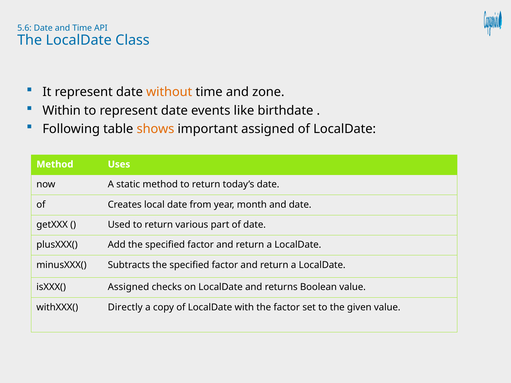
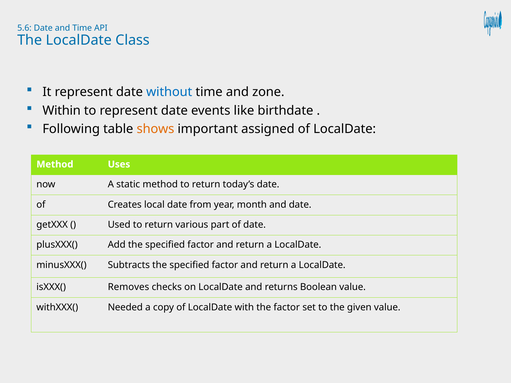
without colour: orange -> blue (169, 92)
isXXX( Assigned: Assigned -> Removes (128, 287)
Directly: Directly -> Needed (125, 307)
